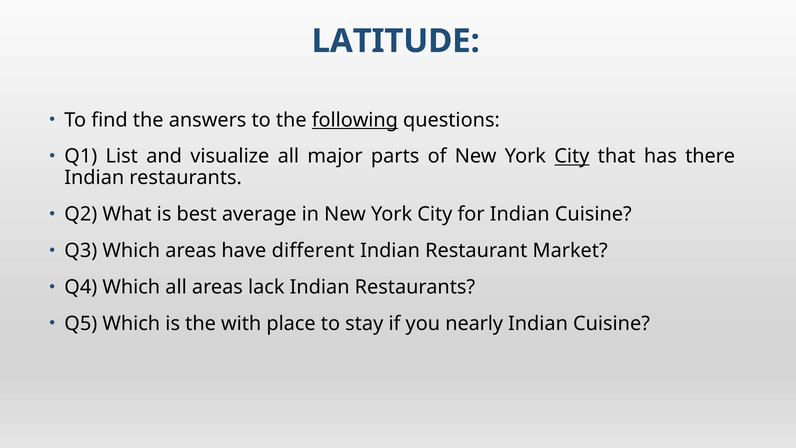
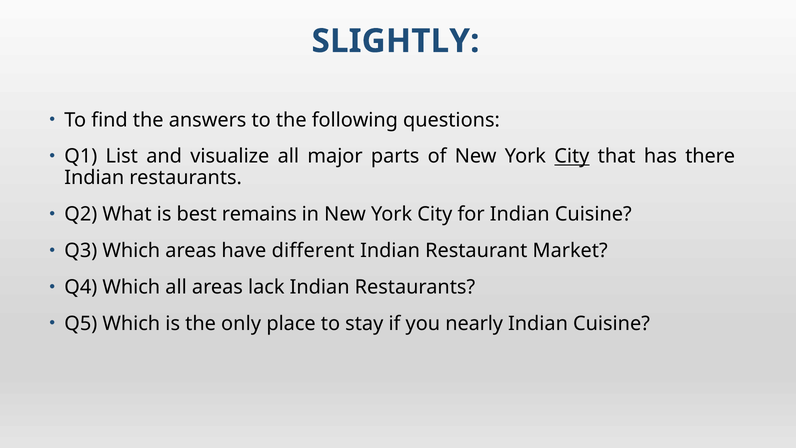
LATITUDE: LATITUDE -> SLIGHTLY (396, 41)
following underline: present -> none (355, 120)
average: average -> remains (259, 214)
with: with -> only (241, 323)
